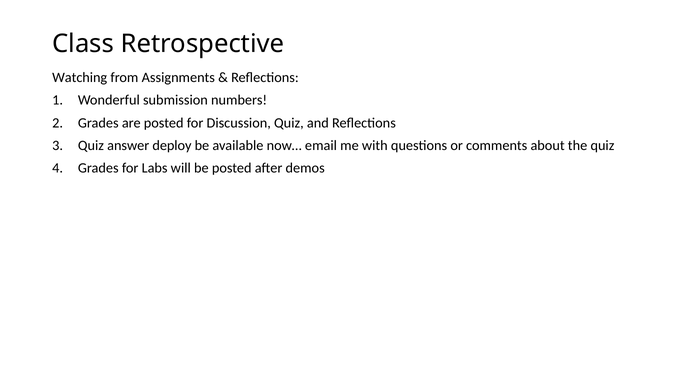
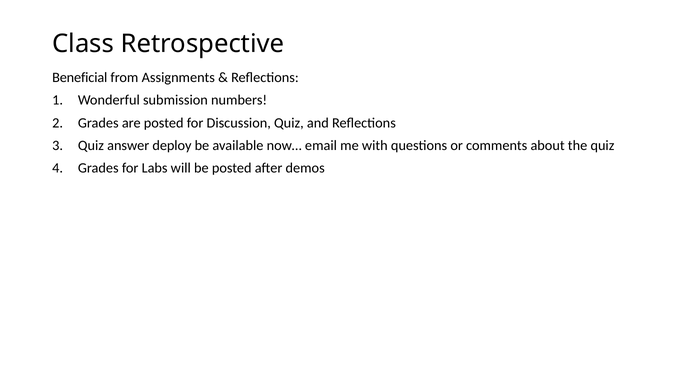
Watching: Watching -> Beneficial (80, 78)
